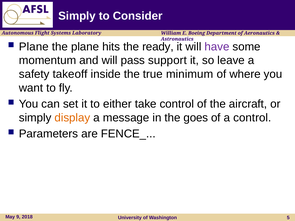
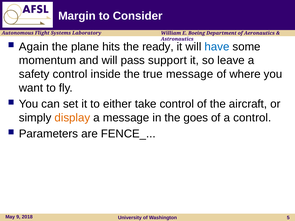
Simply: Simply -> Margin (77, 16)
Plane: Plane -> Again (34, 47)
have colour: purple -> blue (217, 47)
safety takeoff: takeoff -> control (70, 74)
true minimum: minimum -> message (190, 74)
